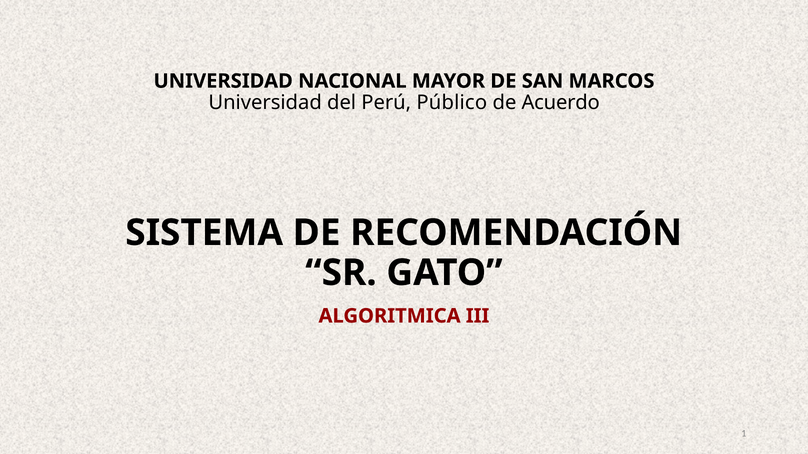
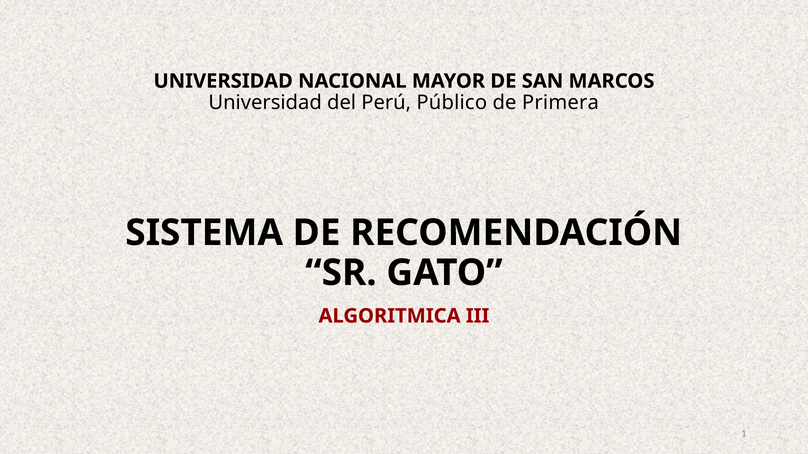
Acuerdo: Acuerdo -> Primera (560, 103)
